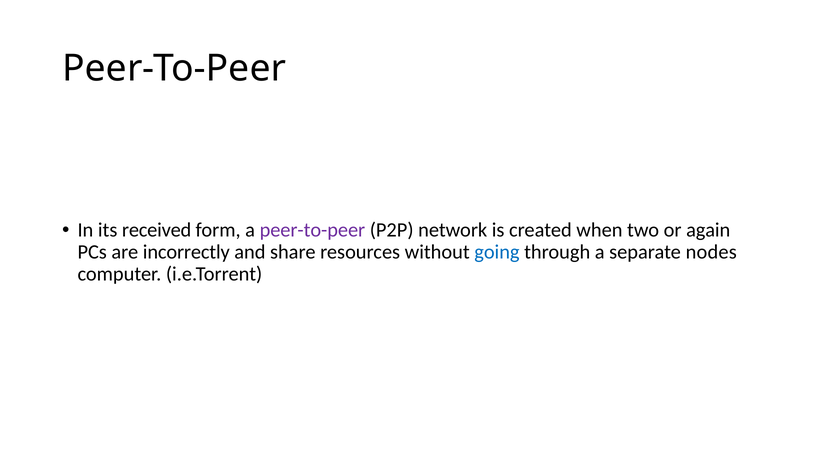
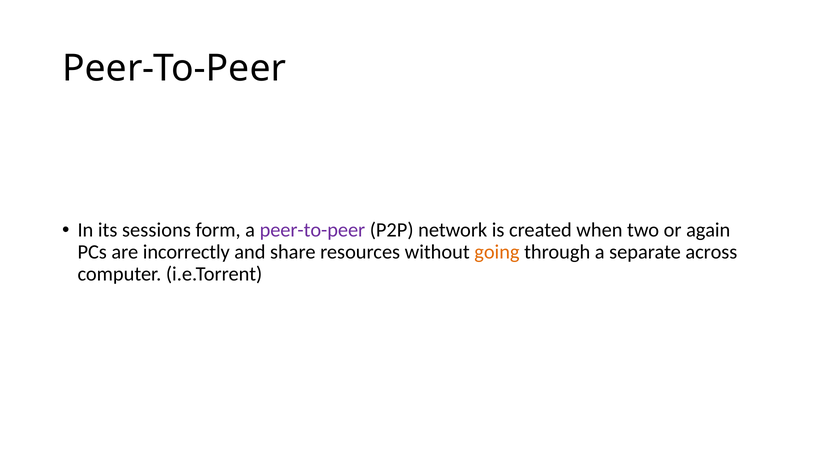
received: received -> sessions (156, 230)
going colour: blue -> orange (497, 252)
nodes: nodes -> across (711, 252)
